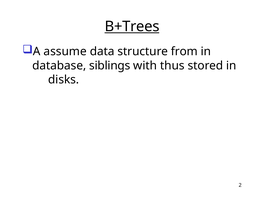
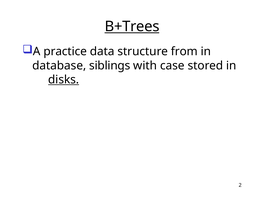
assume: assume -> practice (65, 51)
thus: thus -> case (172, 66)
disks underline: none -> present (64, 80)
